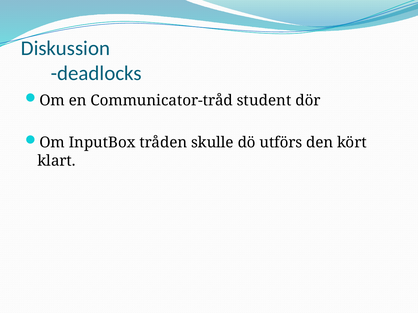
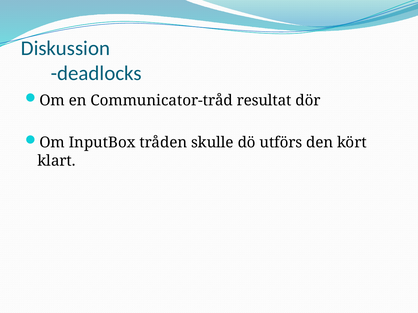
student: student -> resultat (264, 101)
